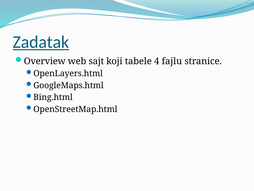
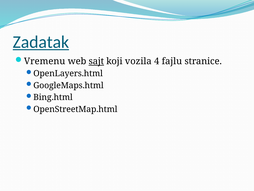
Overview: Overview -> Vremenu (45, 61)
sajt underline: none -> present (96, 61)
tabele: tabele -> vozila (138, 61)
